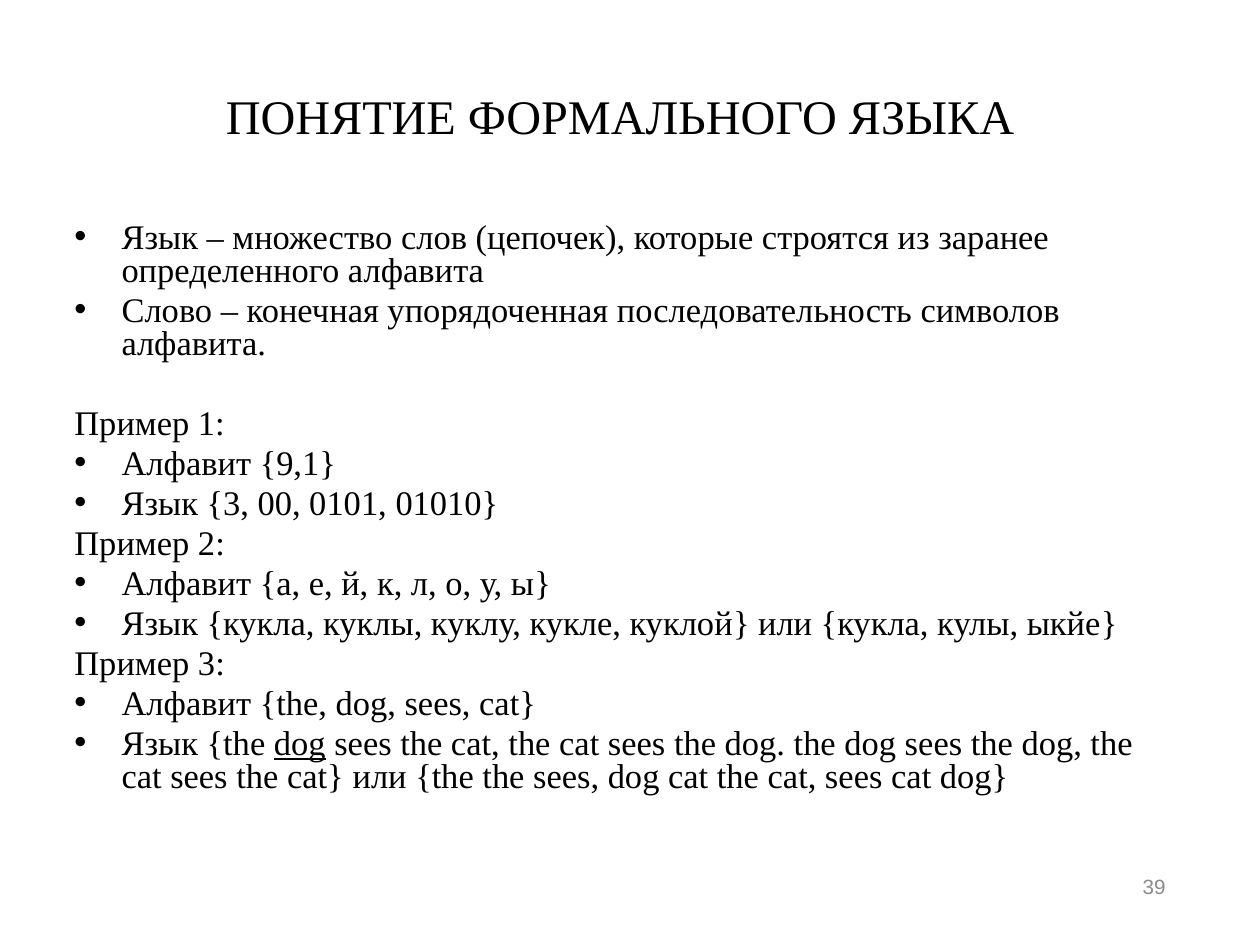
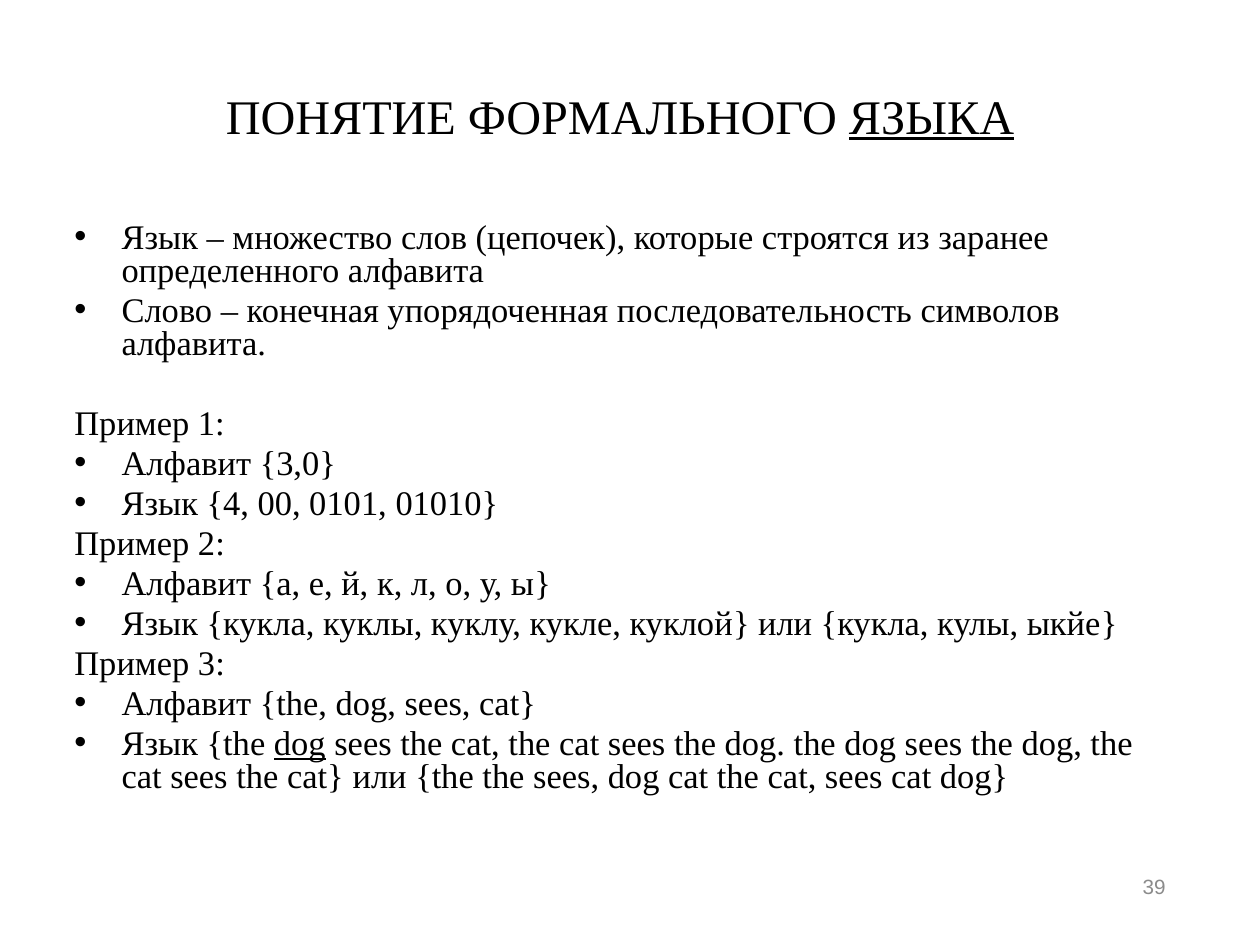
ЯЗЫКА underline: none -> present (932, 118)
9,1: 9,1 -> 3,0 (298, 464)
Язык 3: 3 -> 4 (228, 504)
